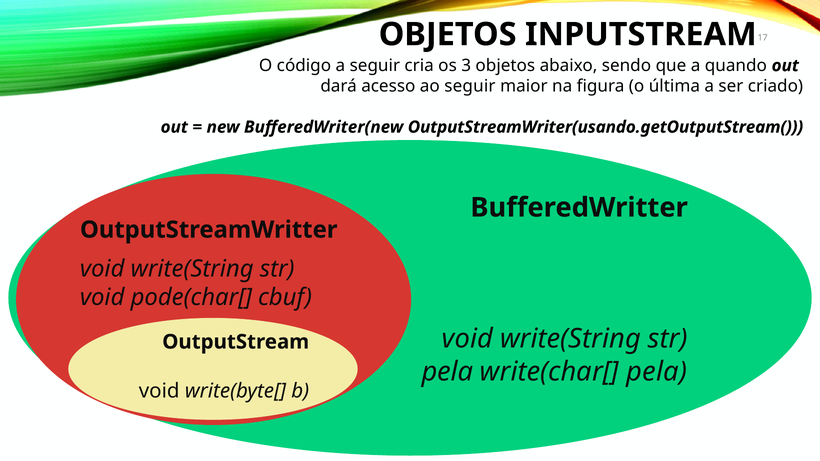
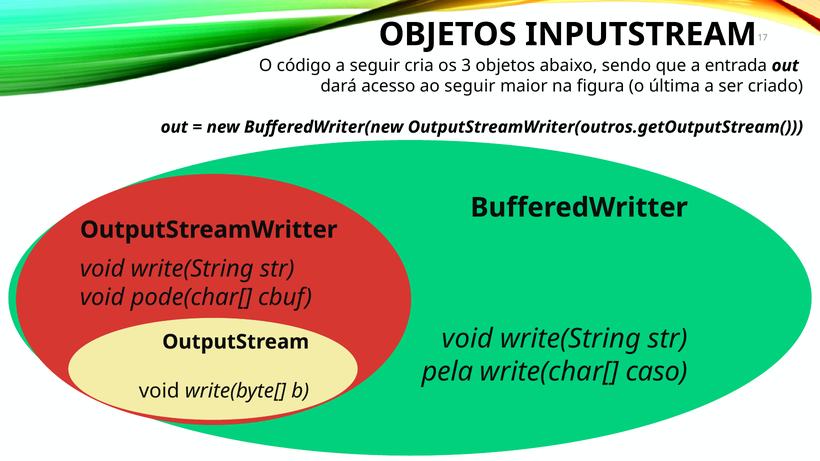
quando: quando -> entrada (736, 66)
OutputStreamWriter(usando.getOutputStream(: OutputStreamWriter(usando.getOutputStream( -> OutputStreamWriter(outros.getOutputStream( (605, 127)
write(char[ pela: pela -> caso (657, 372)
